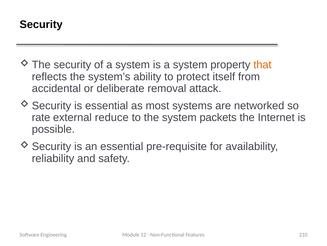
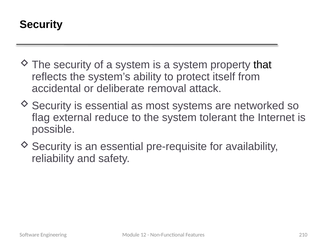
that colour: orange -> black (262, 65)
rate: rate -> flag (41, 117)
packets: packets -> tolerant (218, 117)
